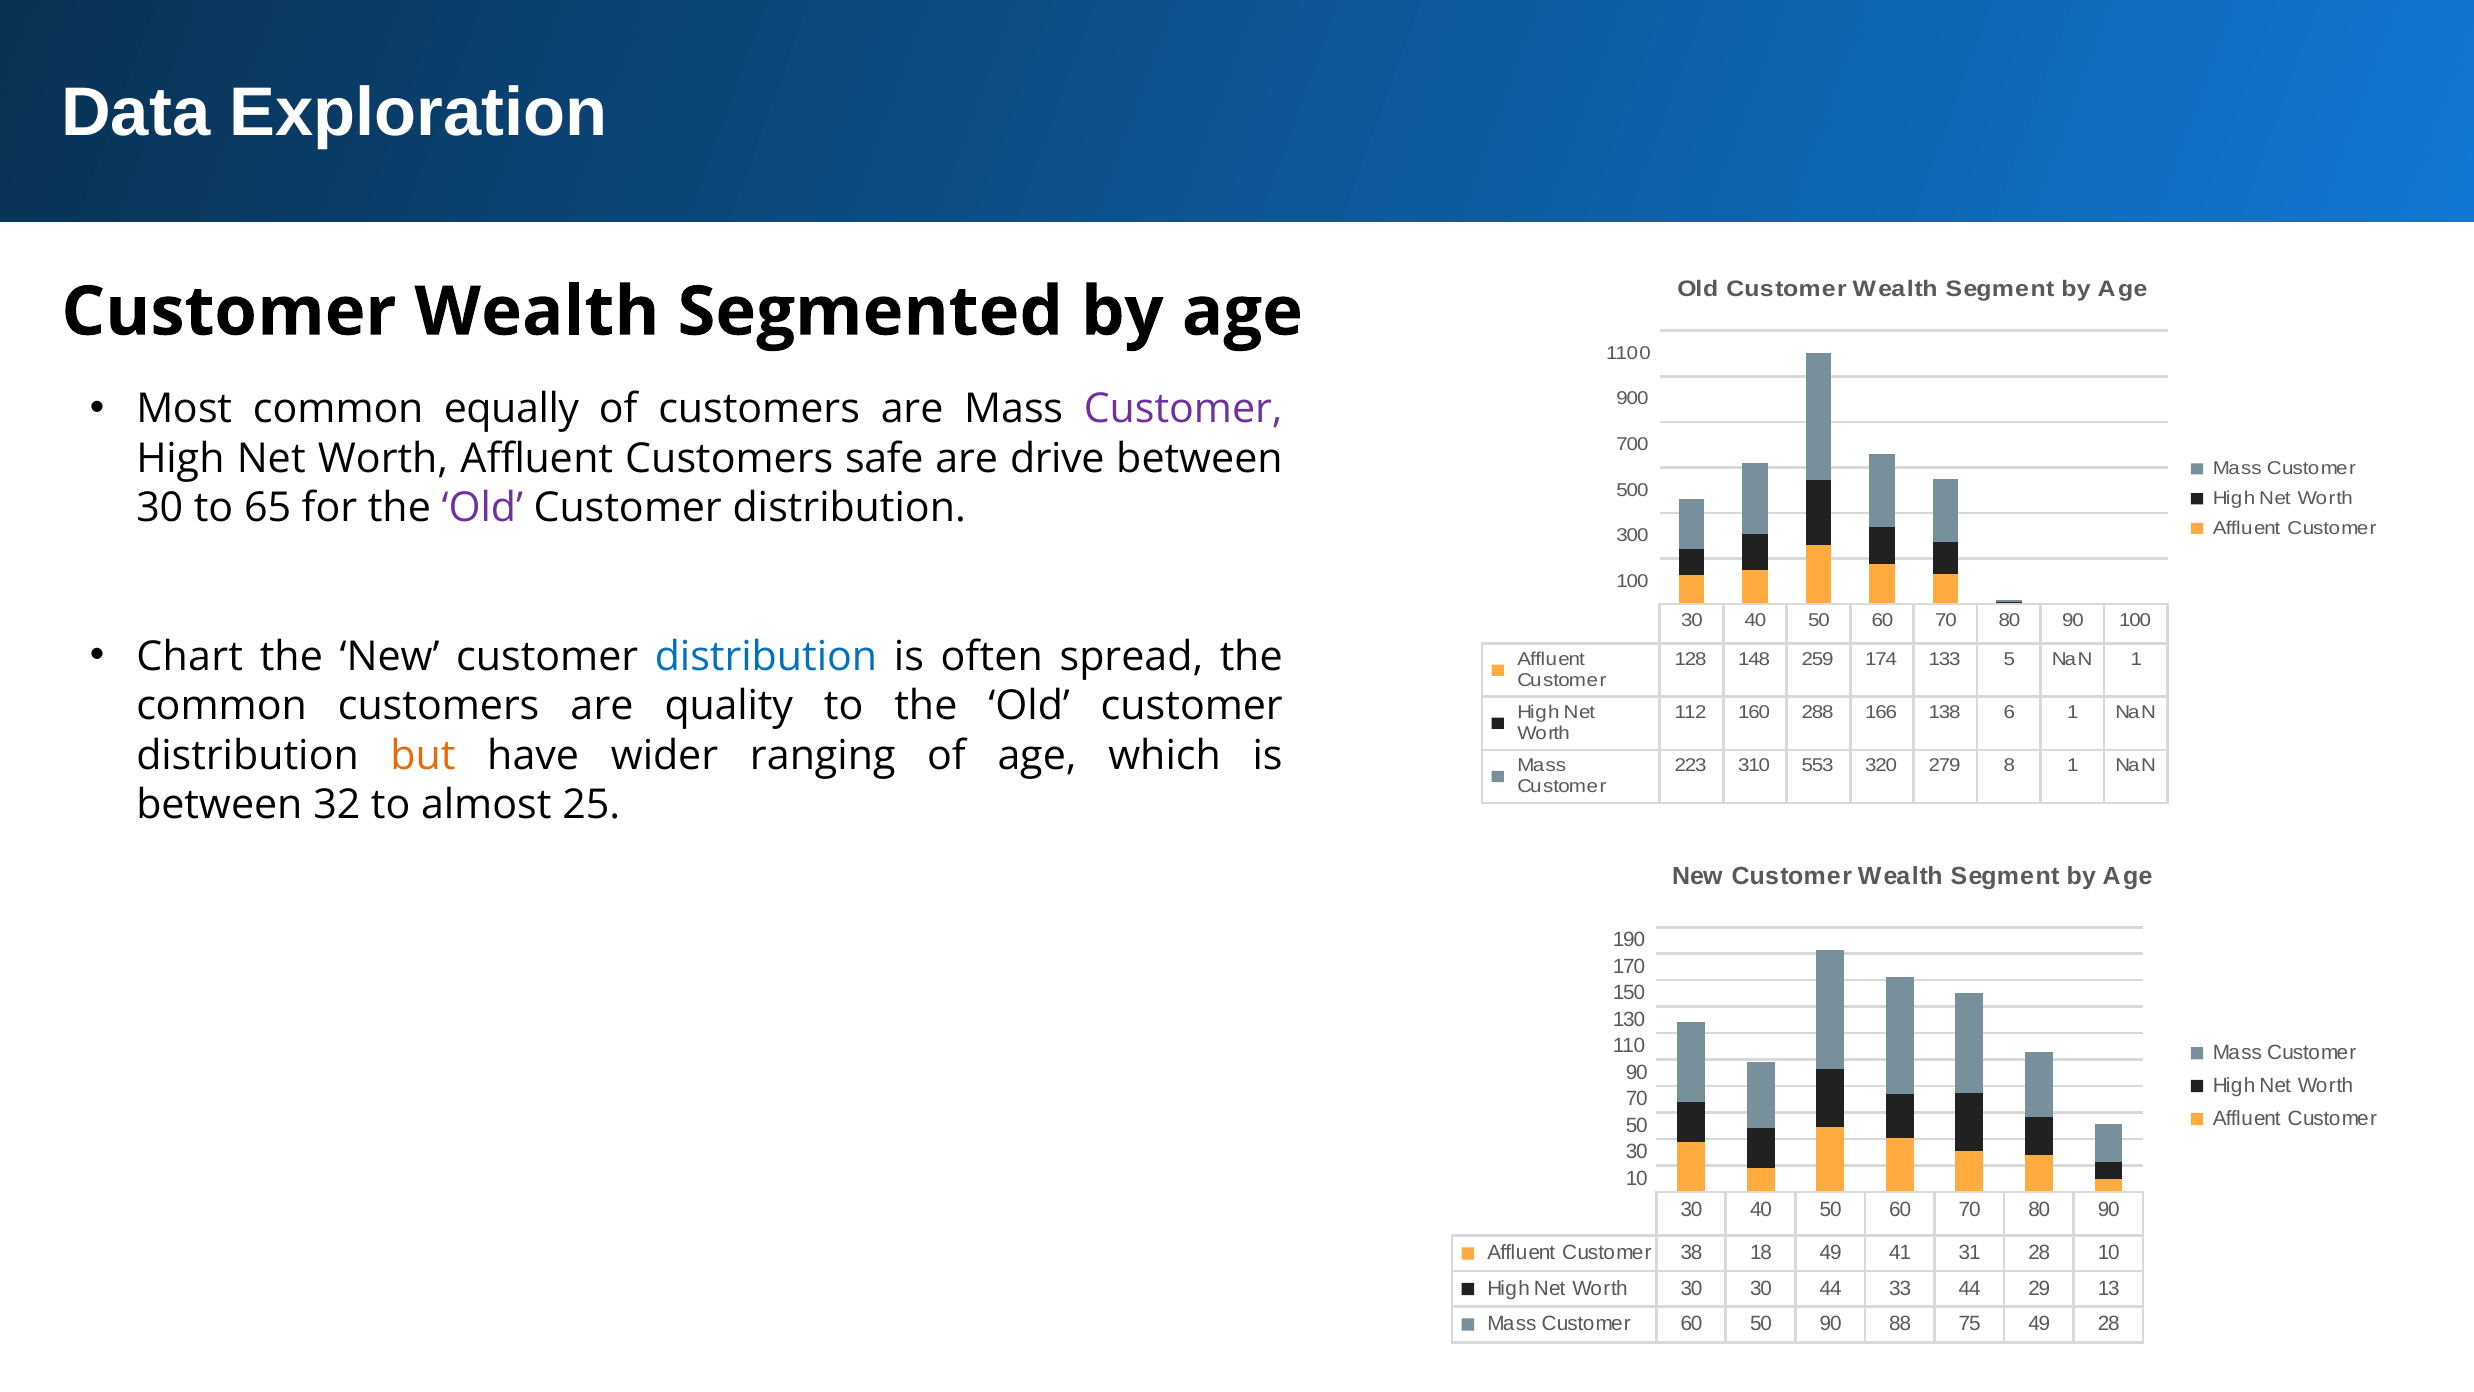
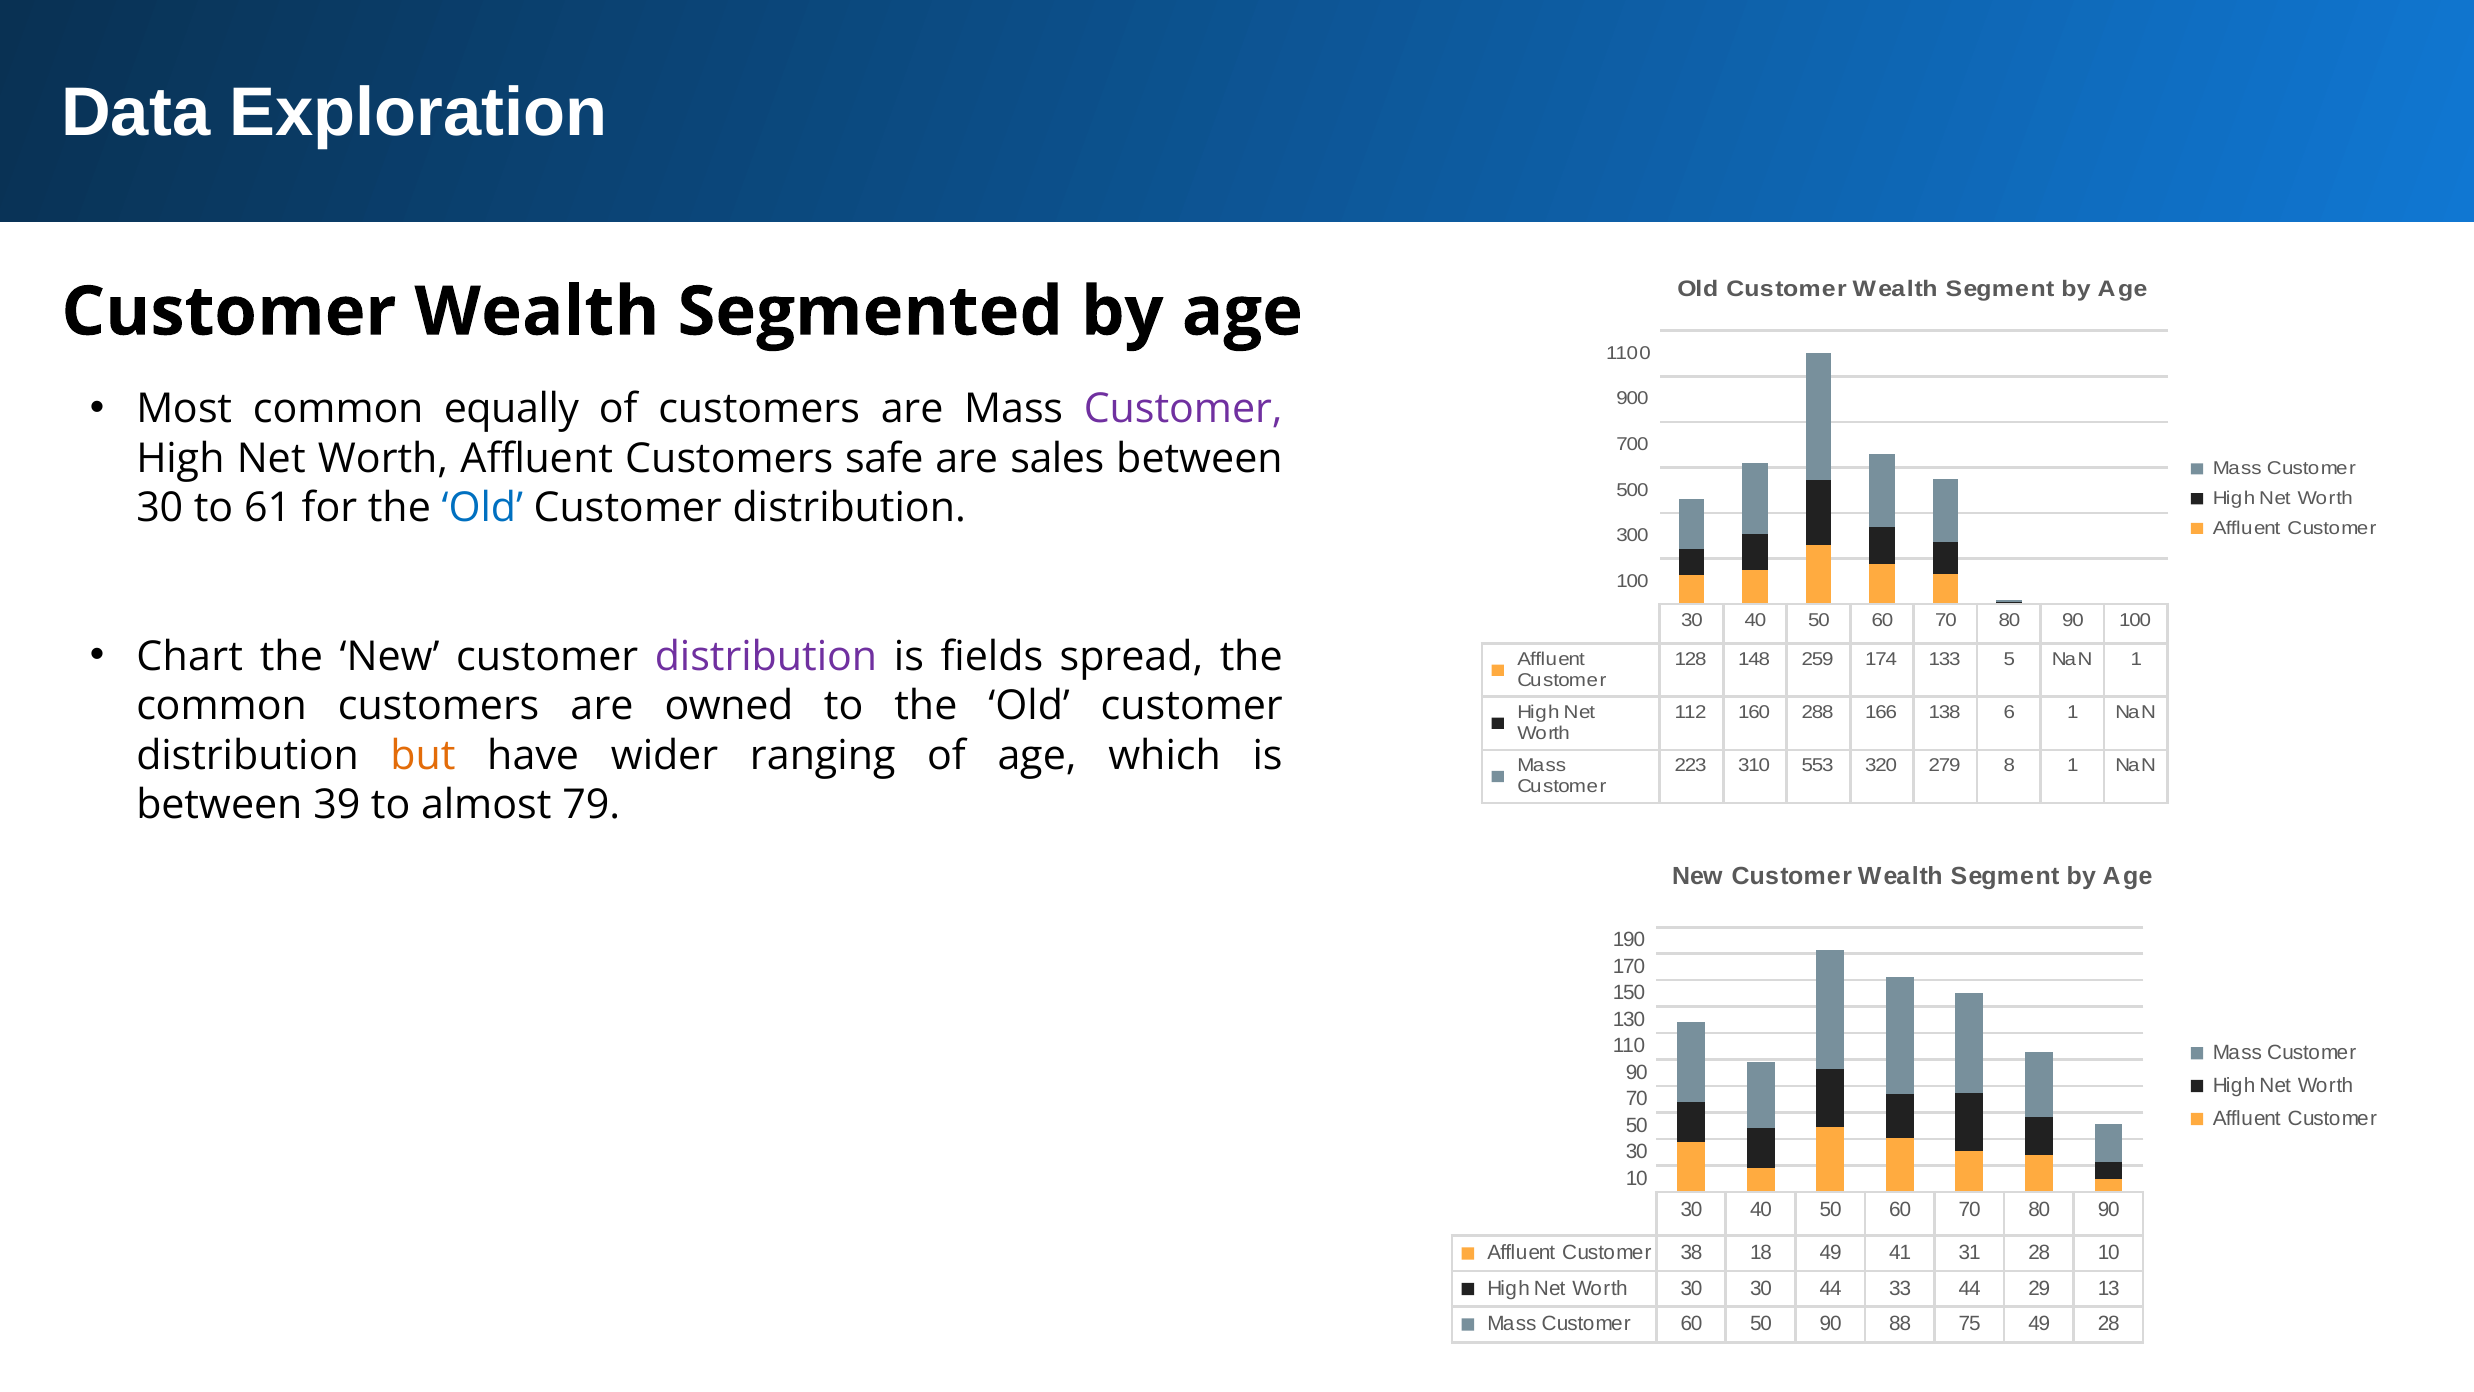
drive: drive -> sales (1057, 458)
65: 65 -> 61 (268, 508)
Old colour: purple -> blue (482, 508)
distribution colour: blue -> purple (766, 656)
often: often -> fields (992, 656)
quality: quality -> owned (729, 706)
32: 32 -> 39 (337, 805)
25: 25 -> 79 (591, 805)
